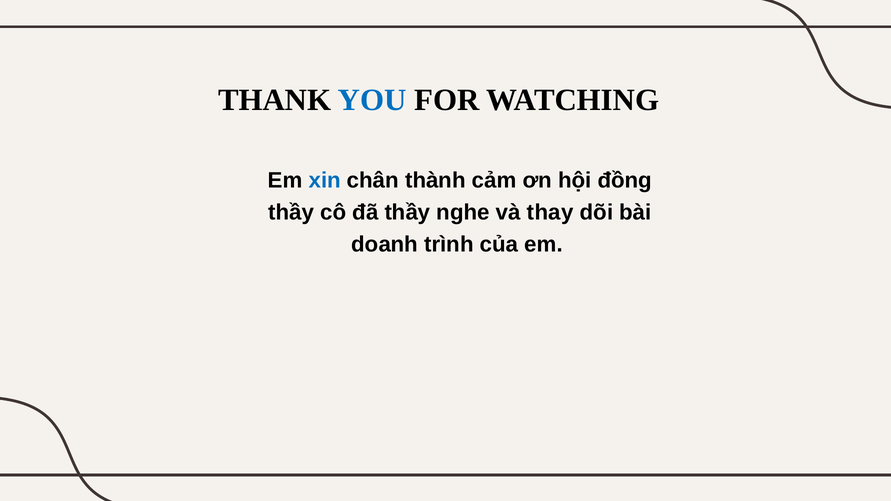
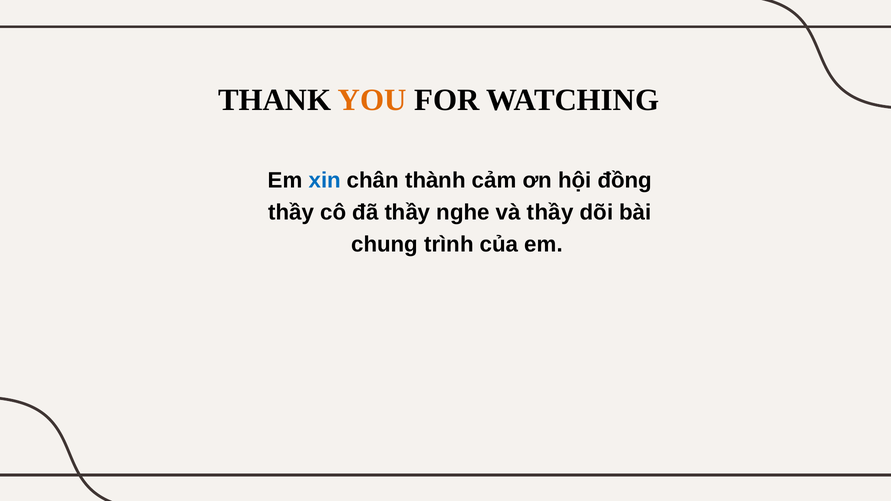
YOU colour: blue -> orange (372, 100)
và thay: thay -> thầy (550, 213)
doanh: doanh -> chung (385, 245)
